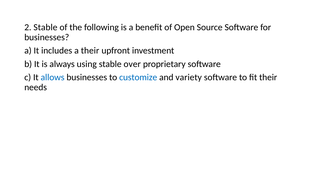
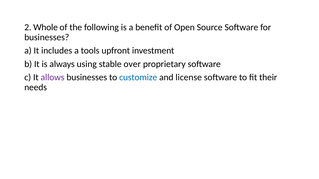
2 Stable: Stable -> Whole (46, 27)
a their: their -> tools (90, 51)
allows colour: blue -> purple (53, 78)
variety: variety -> license (189, 78)
